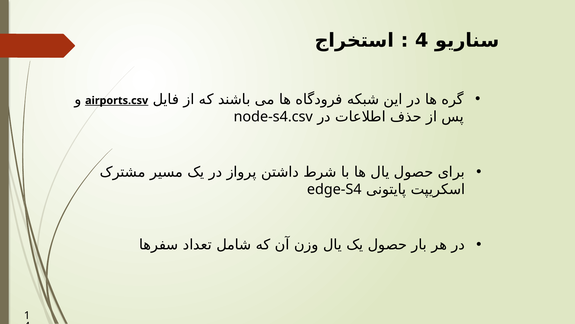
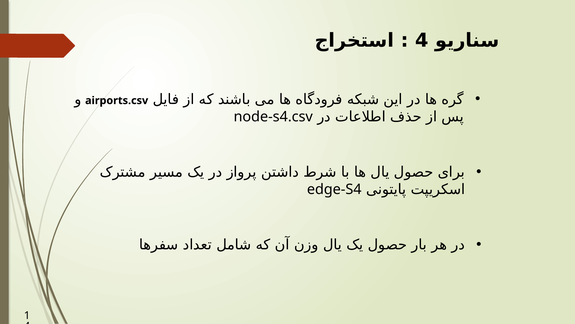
airports.csv underline: present -> none (117, 100)
